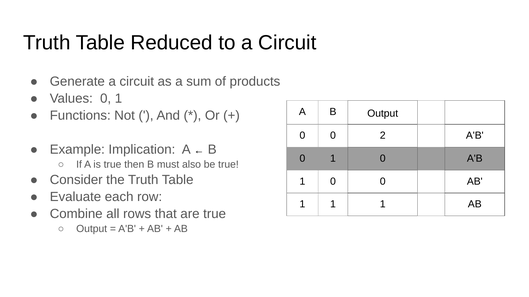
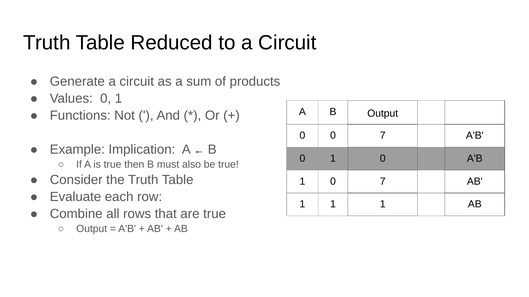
0 0 2: 2 -> 7 (383, 136)
1 0 0: 0 -> 7 (383, 182)
